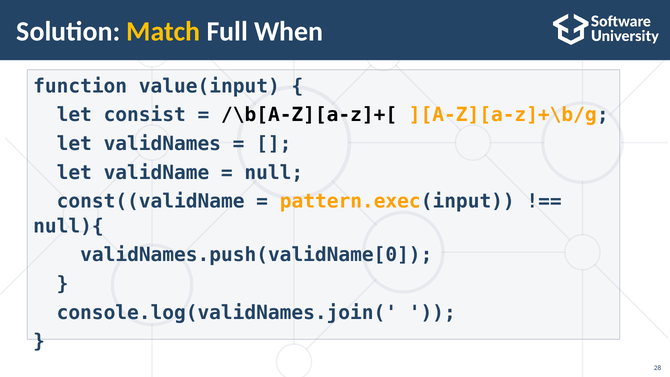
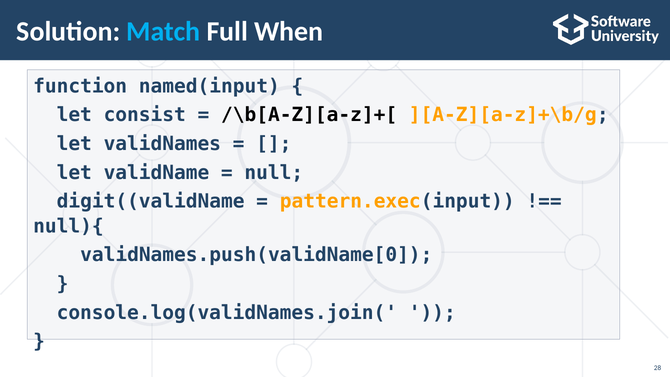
Match colour: yellow -> light blue (163, 32)
value(input: value(input -> named(input (209, 86)
const((validName: const((validName -> digit((validName (151, 201)
